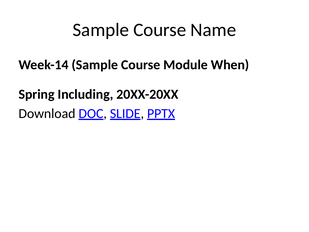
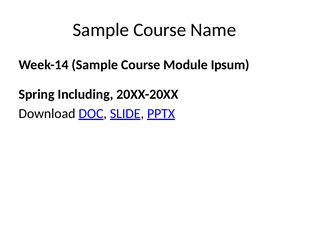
When: When -> Ipsum (230, 65)
